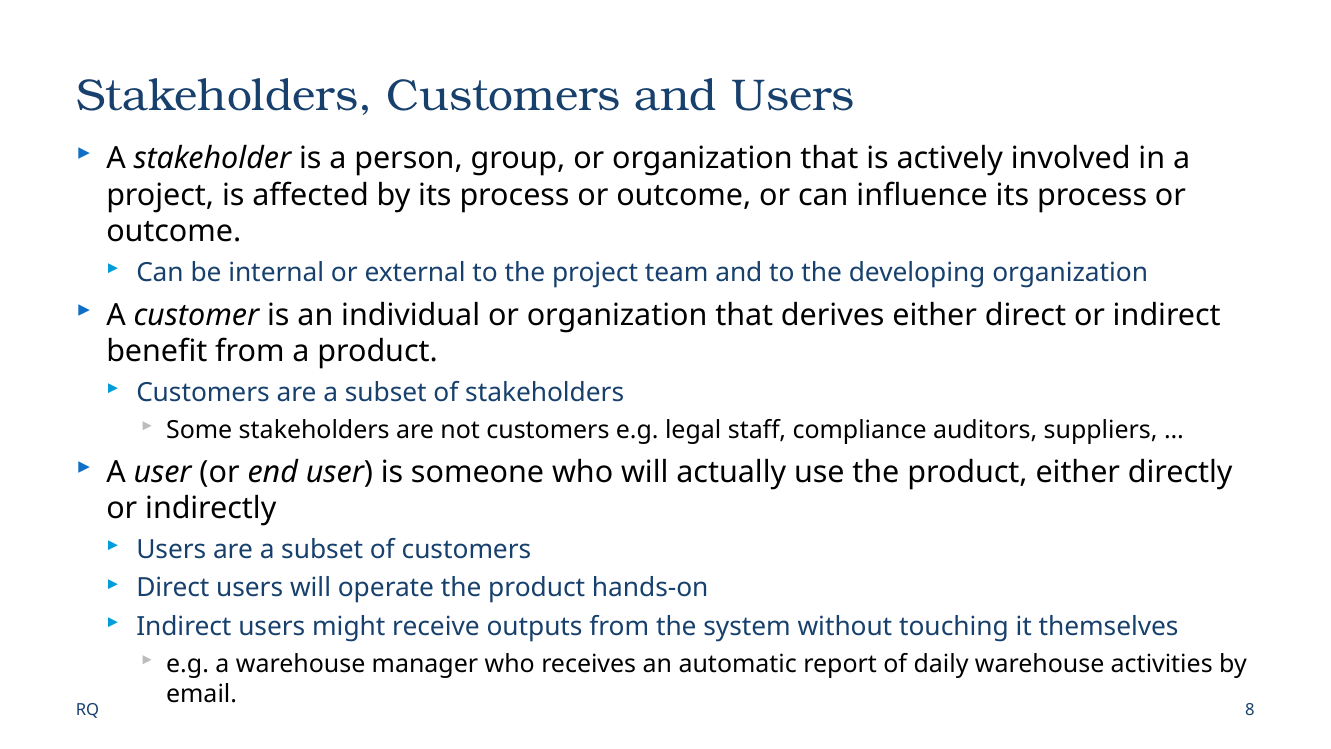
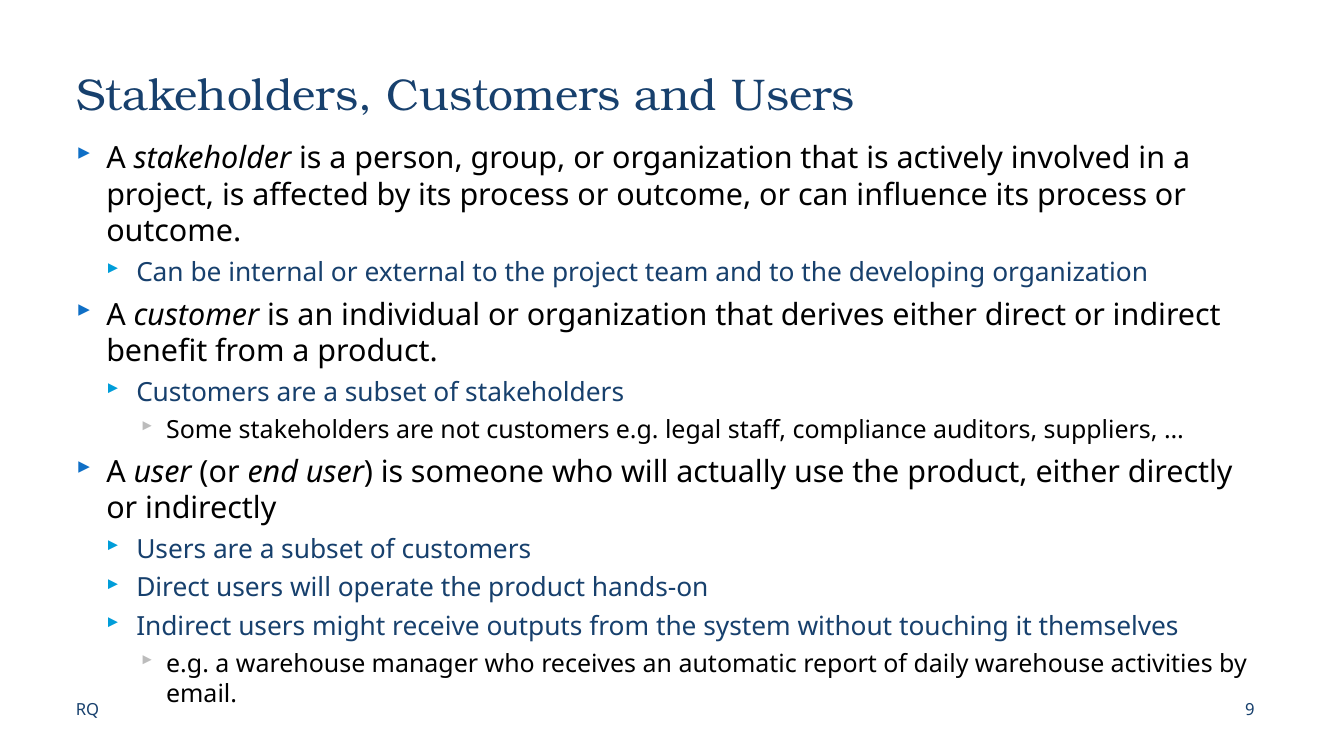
8: 8 -> 9 (1250, 710)
